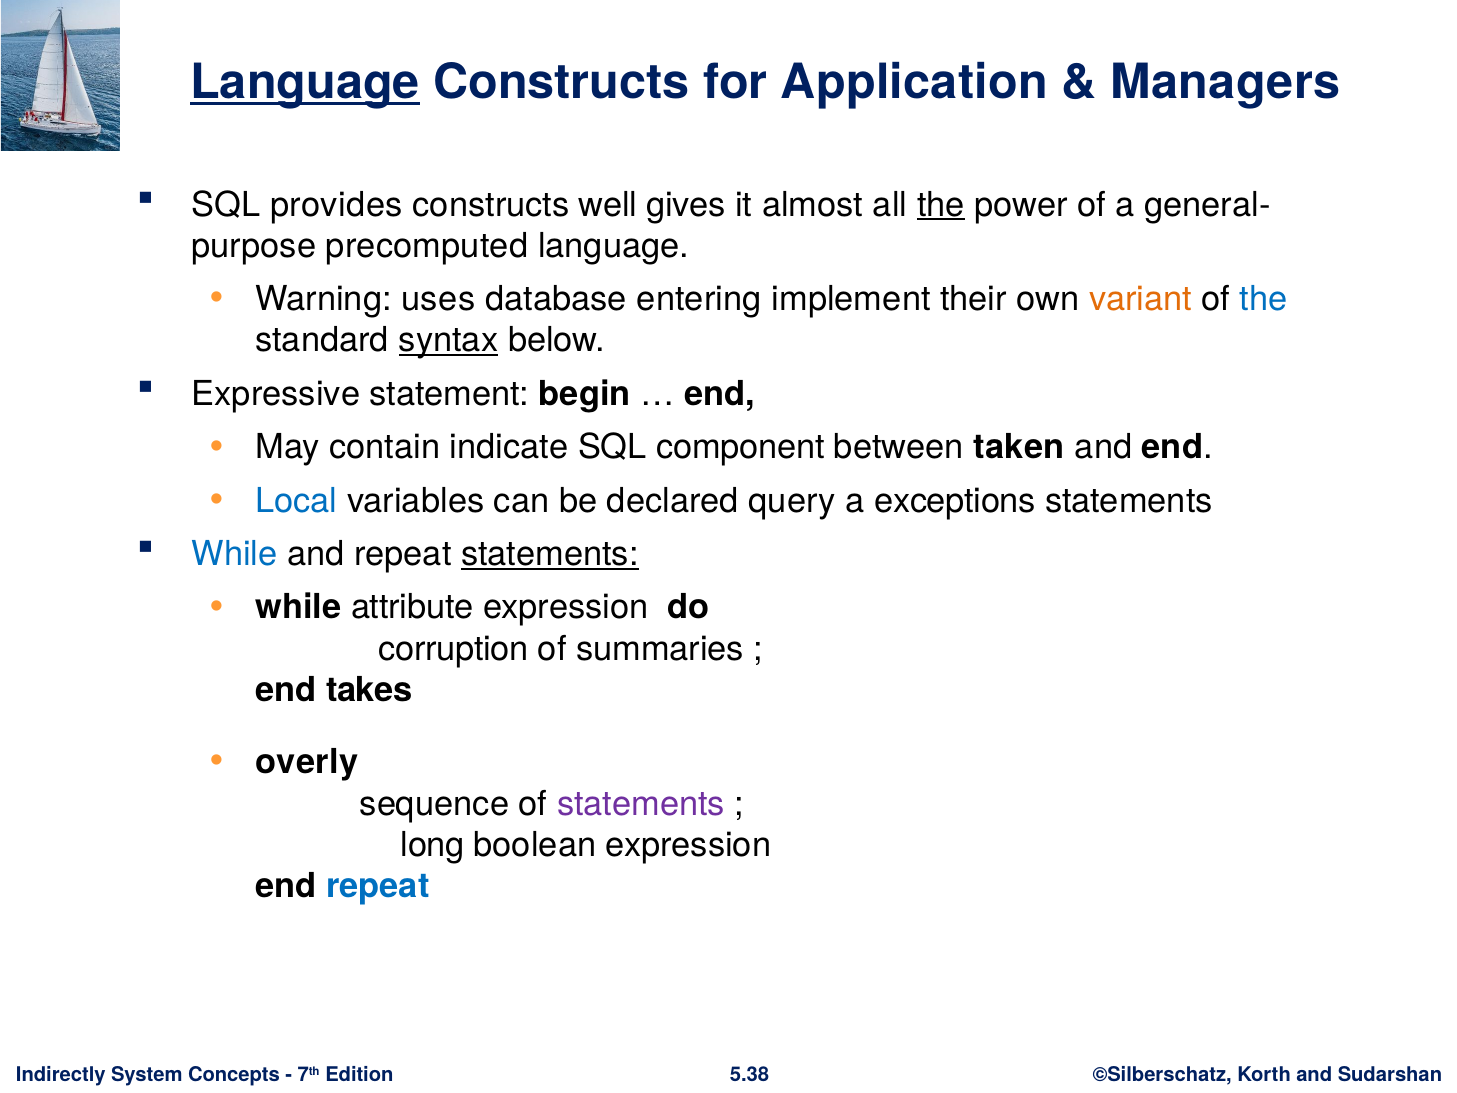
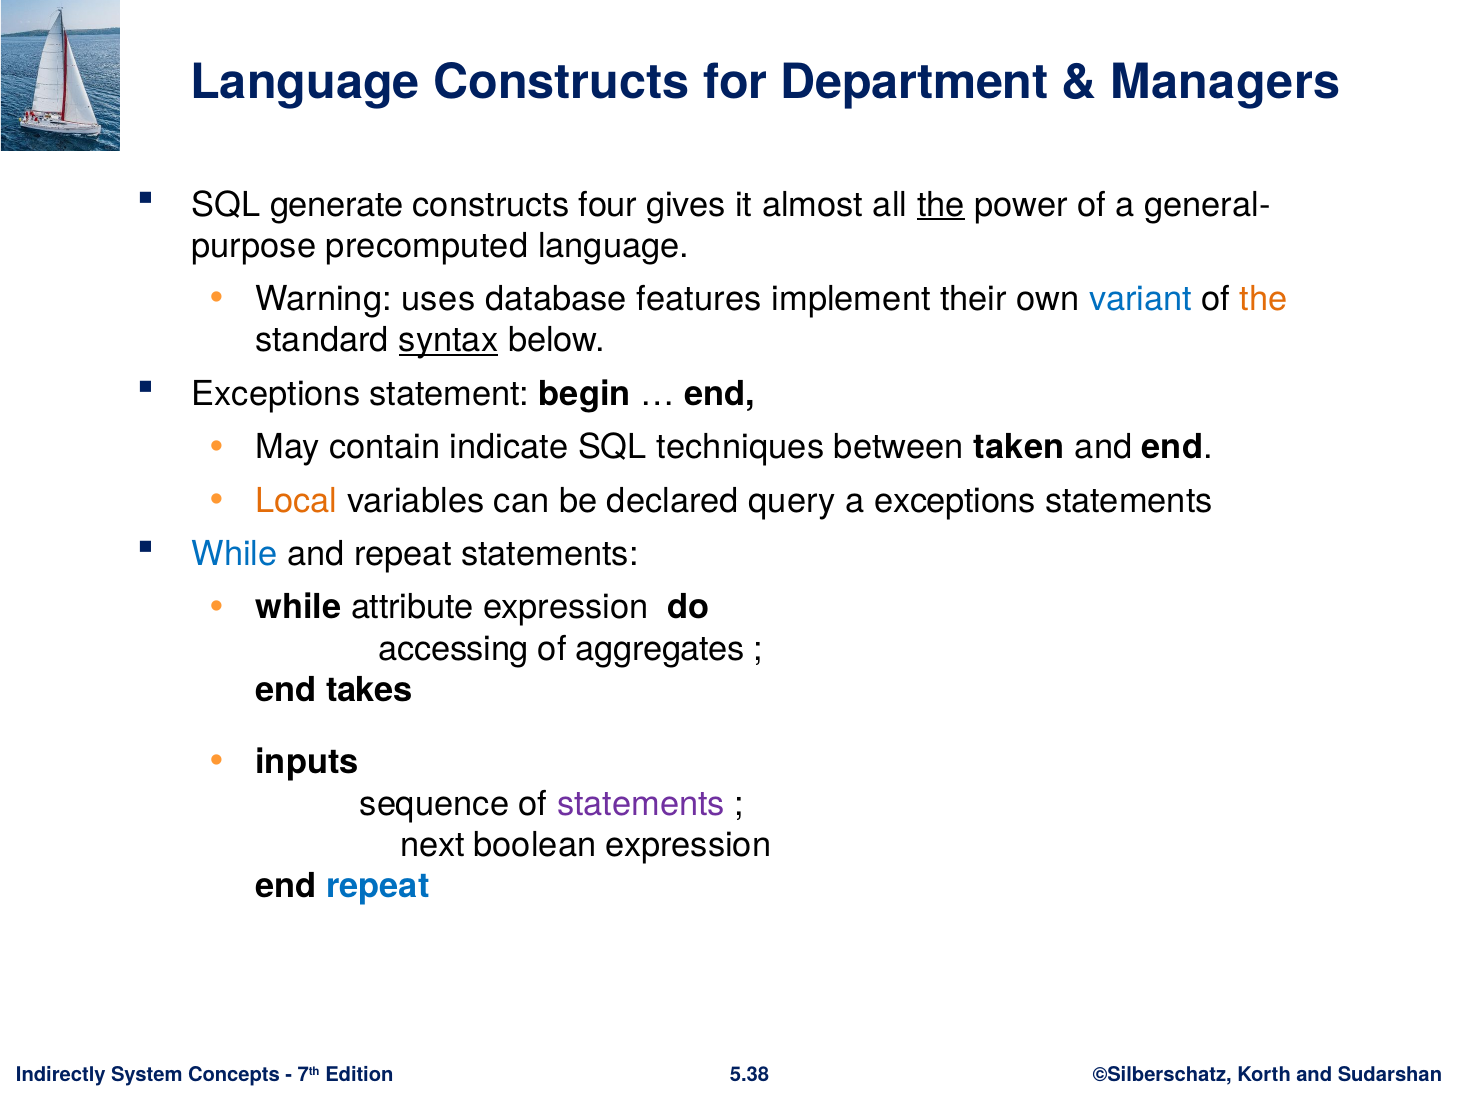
Language underline: present -> none (305, 83)
Application: Application -> Department (915, 83)
provides: provides -> generate (337, 205)
well: well -> four (608, 205)
entering: entering -> features (699, 299)
variant colour: orange -> blue (1140, 299)
the colour: blue -> orange (1263, 299)
Expressive: Expressive -> Exceptions (276, 394)
component: component -> techniques (740, 447)
Local colour: blue -> orange (296, 501)
statements underline: present -> none (550, 554)
corruption: corruption -> accessing (454, 649)
summaries: summaries -> aggregates (660, 649)
overly: overly -> inputs (307, 762)
long: long -> next (433, 845)
